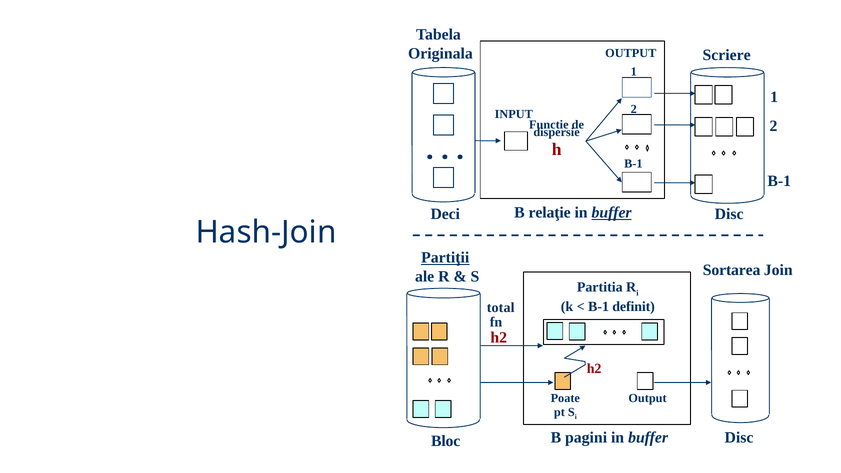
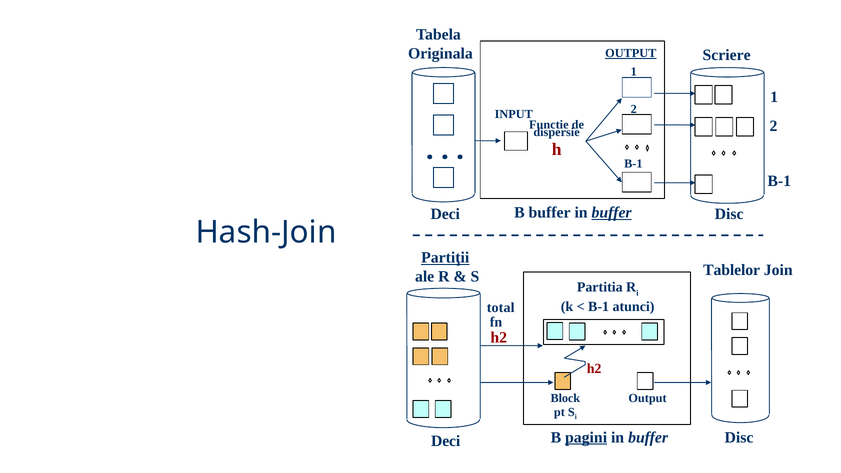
OUTPUT underline: none -> present (631, 53)
B relaţie: relaţie -> buffer (550, 213)
Sortarea: Sortarea -> Tablelor (732, 270)
definit: definit -> atunci (634, 307)
Poate: Poate -> Block (565, 398)
pagini underline: none -> present (586, 437)
Bloc: Bloc -> Deci (446, 441)
